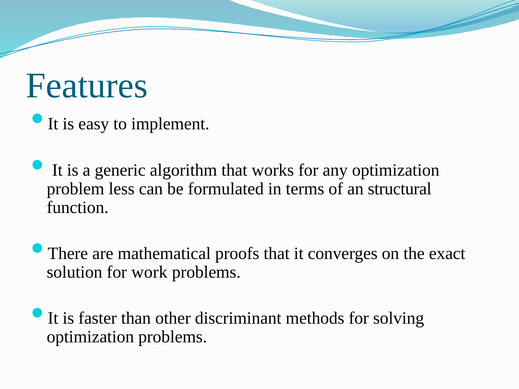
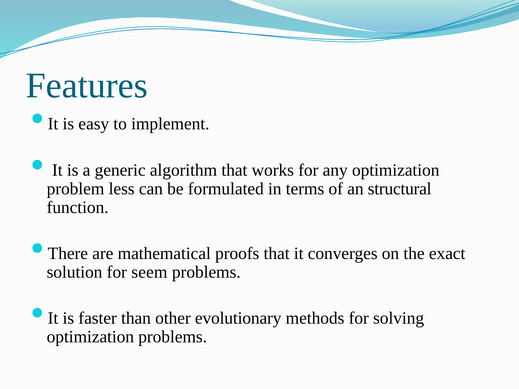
work: work -> seem (149, 272)
discriminant: discriminant -> evolutionary (238, 318)
